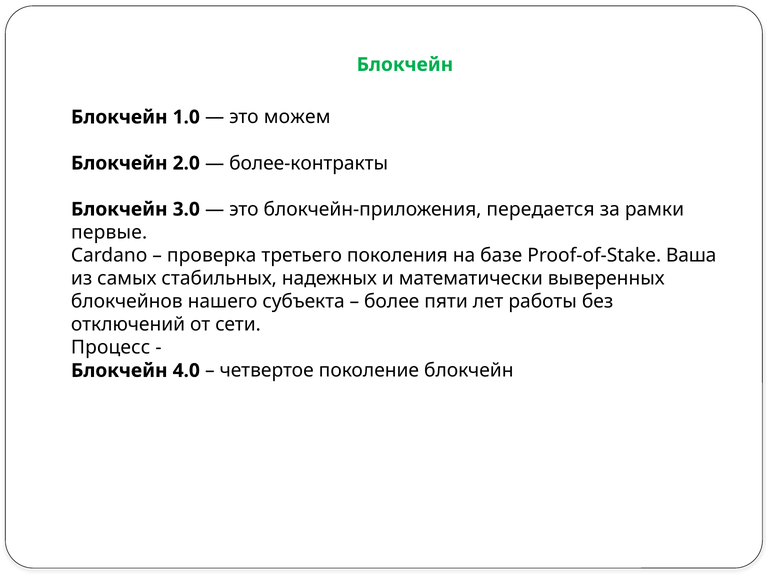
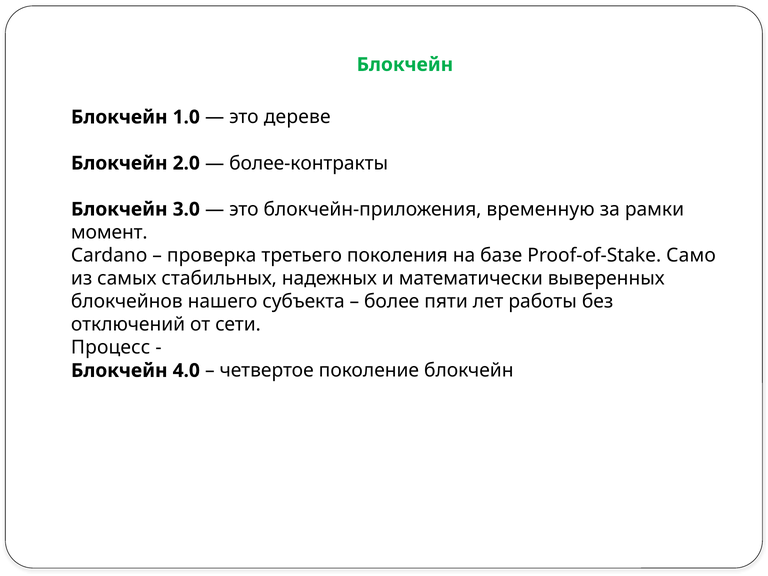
можем: можем -> дереве (297, 117)
передается: передается -> временную (541, 209)
первые: первые -> момент (109, 232)
Ваша: Ваша -> Само (691, 255)
